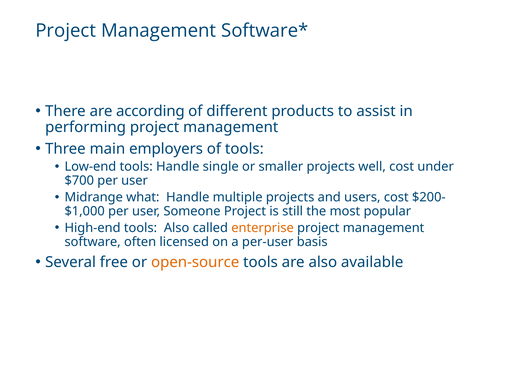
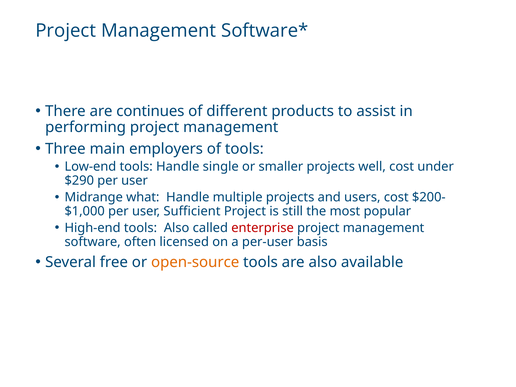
according: according -> continues (150, 111)
$700: $700 -> $290 (79, 181)
Someone: Someone -> Sufficient (192, 211)
enterprise colour: orange -> red (263, 228)
